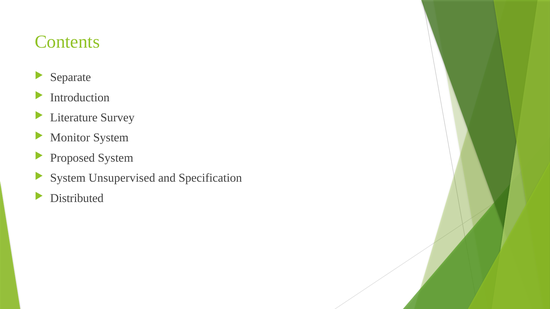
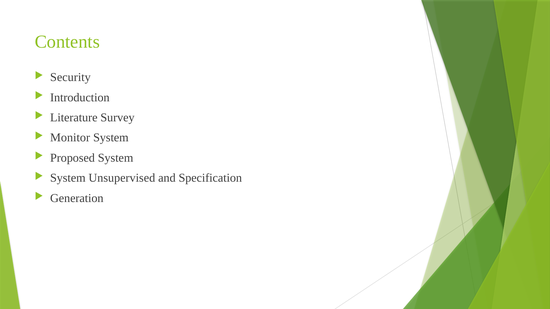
Separate: Separate -> Security (70, 77)
Distributed: Distributed -> Generation (77, 198)
